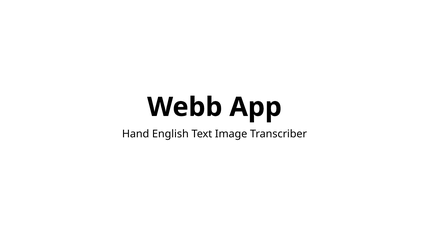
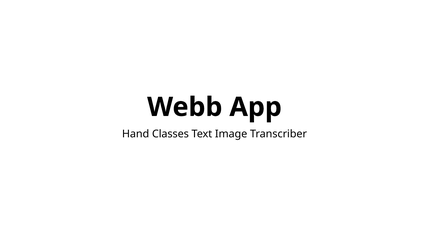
English: English -> Classes (170, 134)
